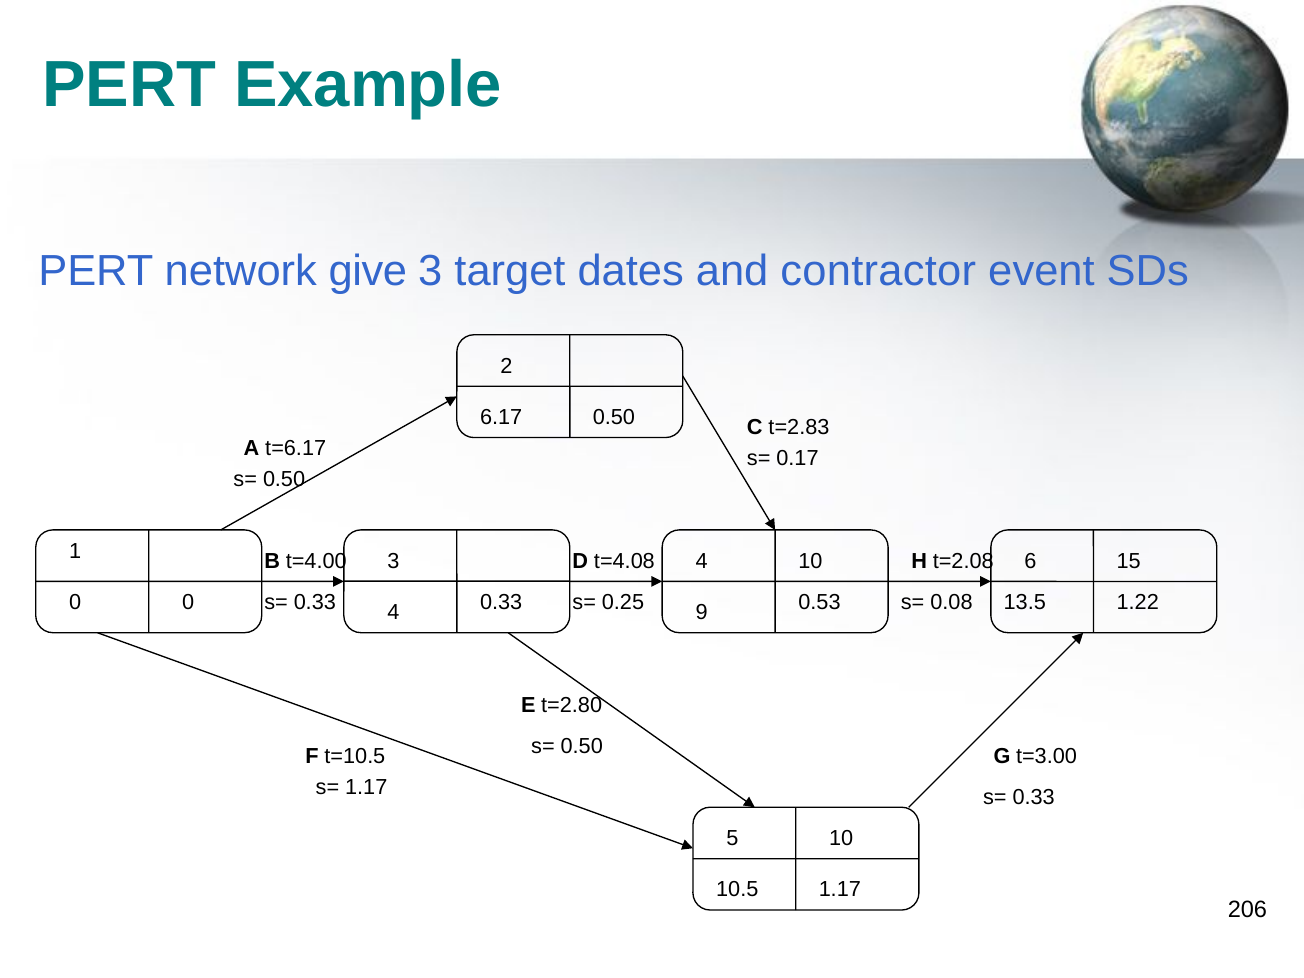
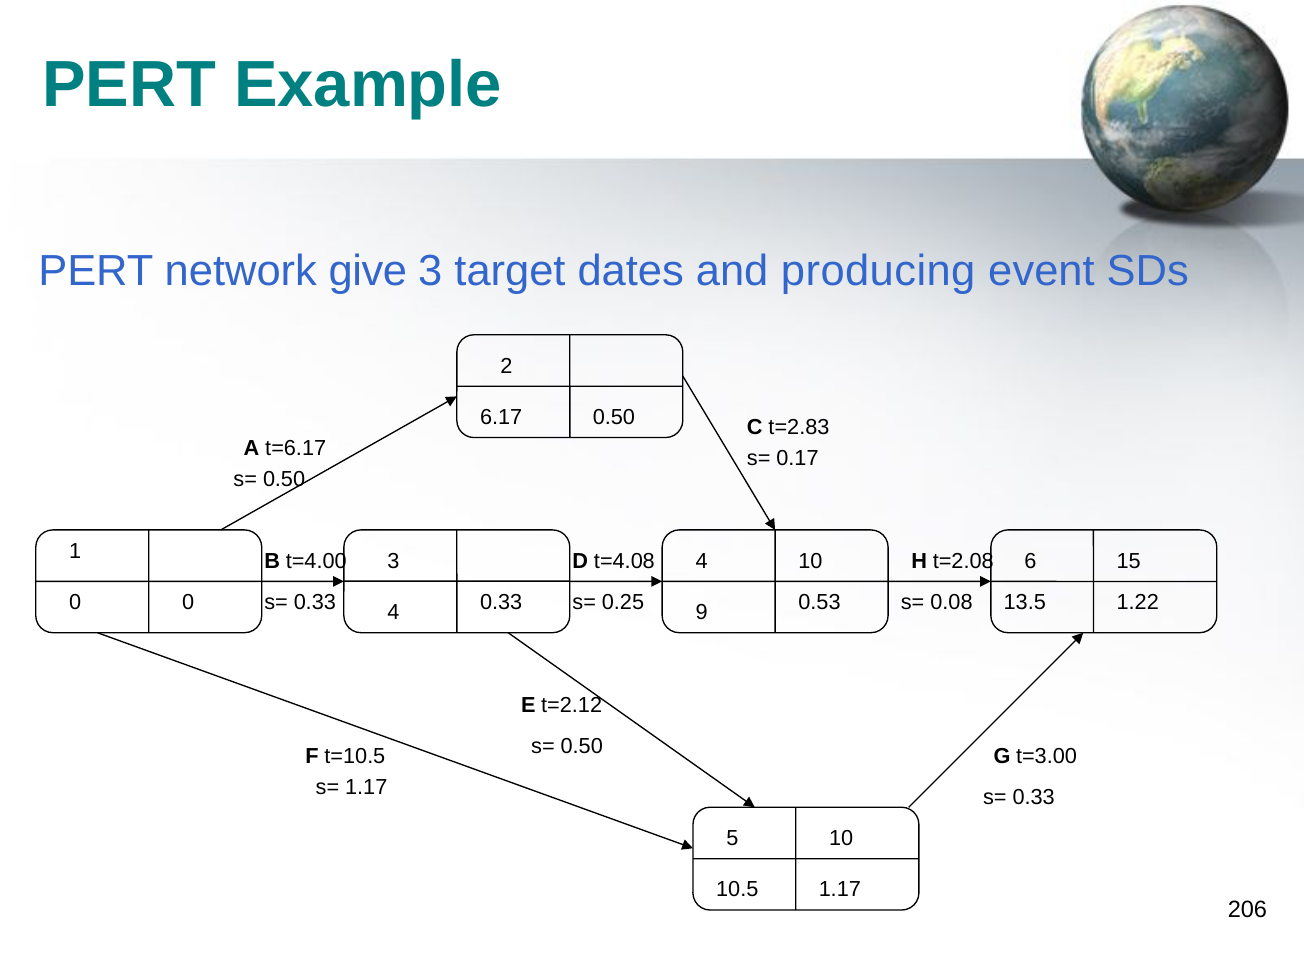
contractor: contractor -> producing (878, 271)
t=2.80: t=2.80 -> t=2.12 (572, 705)
